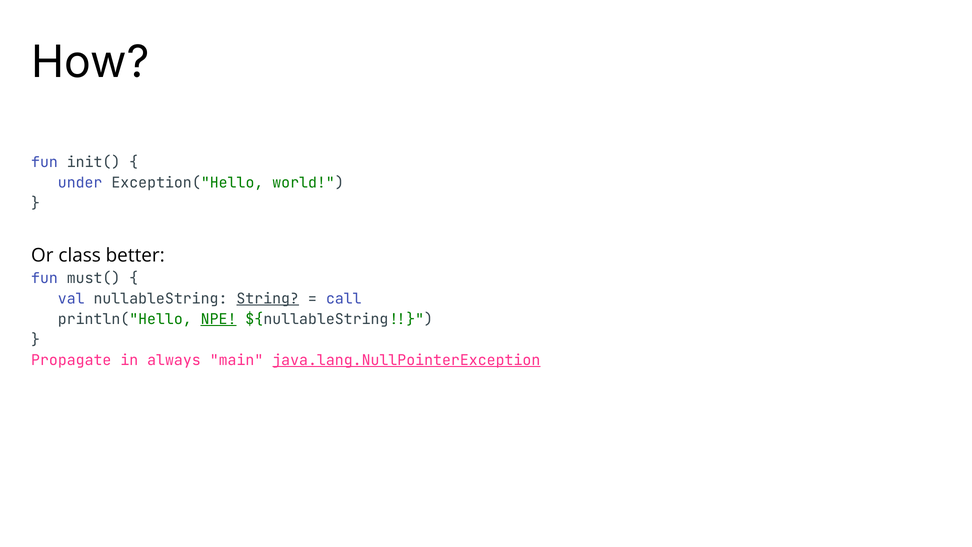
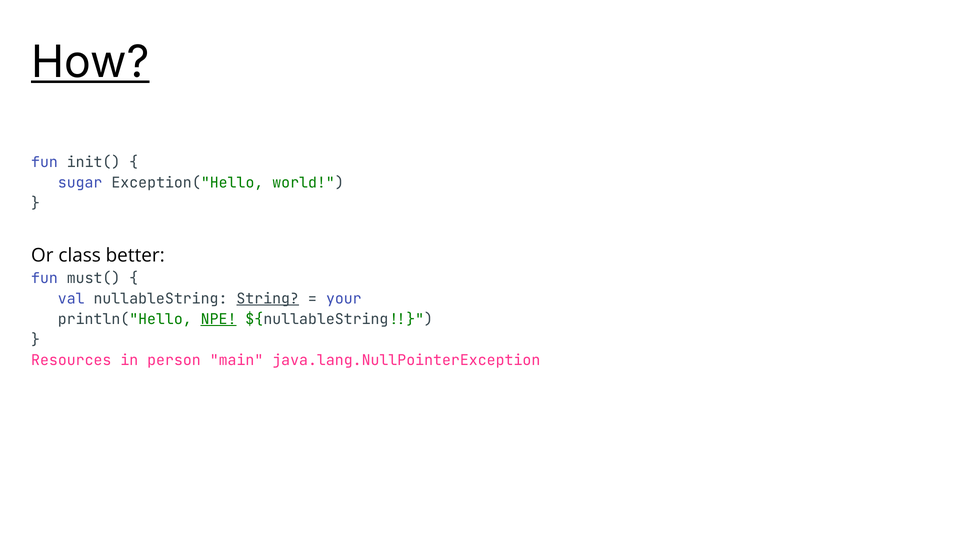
How underline: none -> present (90, 62)
under: under -> sugar (80, 183)
call: call -> your (344, 299)
Propagate: Propagate -> Resources (71, 360)
always: always -> person (174, 360)
java.lang.NullPointerException underline: present -> none (406, 360)
